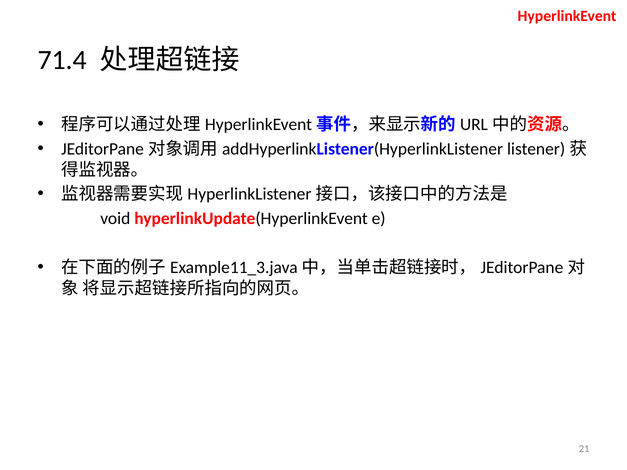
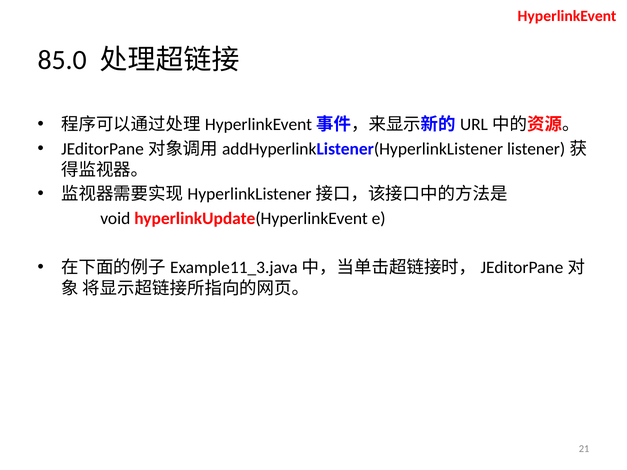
71.4: 71.4 -> 85.0 (62, 60)
